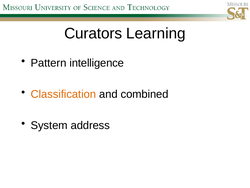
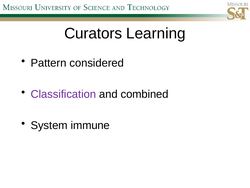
intelligence: intelligence -> considered (97, 63)
Classification colour: orange -> purple (63, 94)
address: address -> immune (90, 125)
